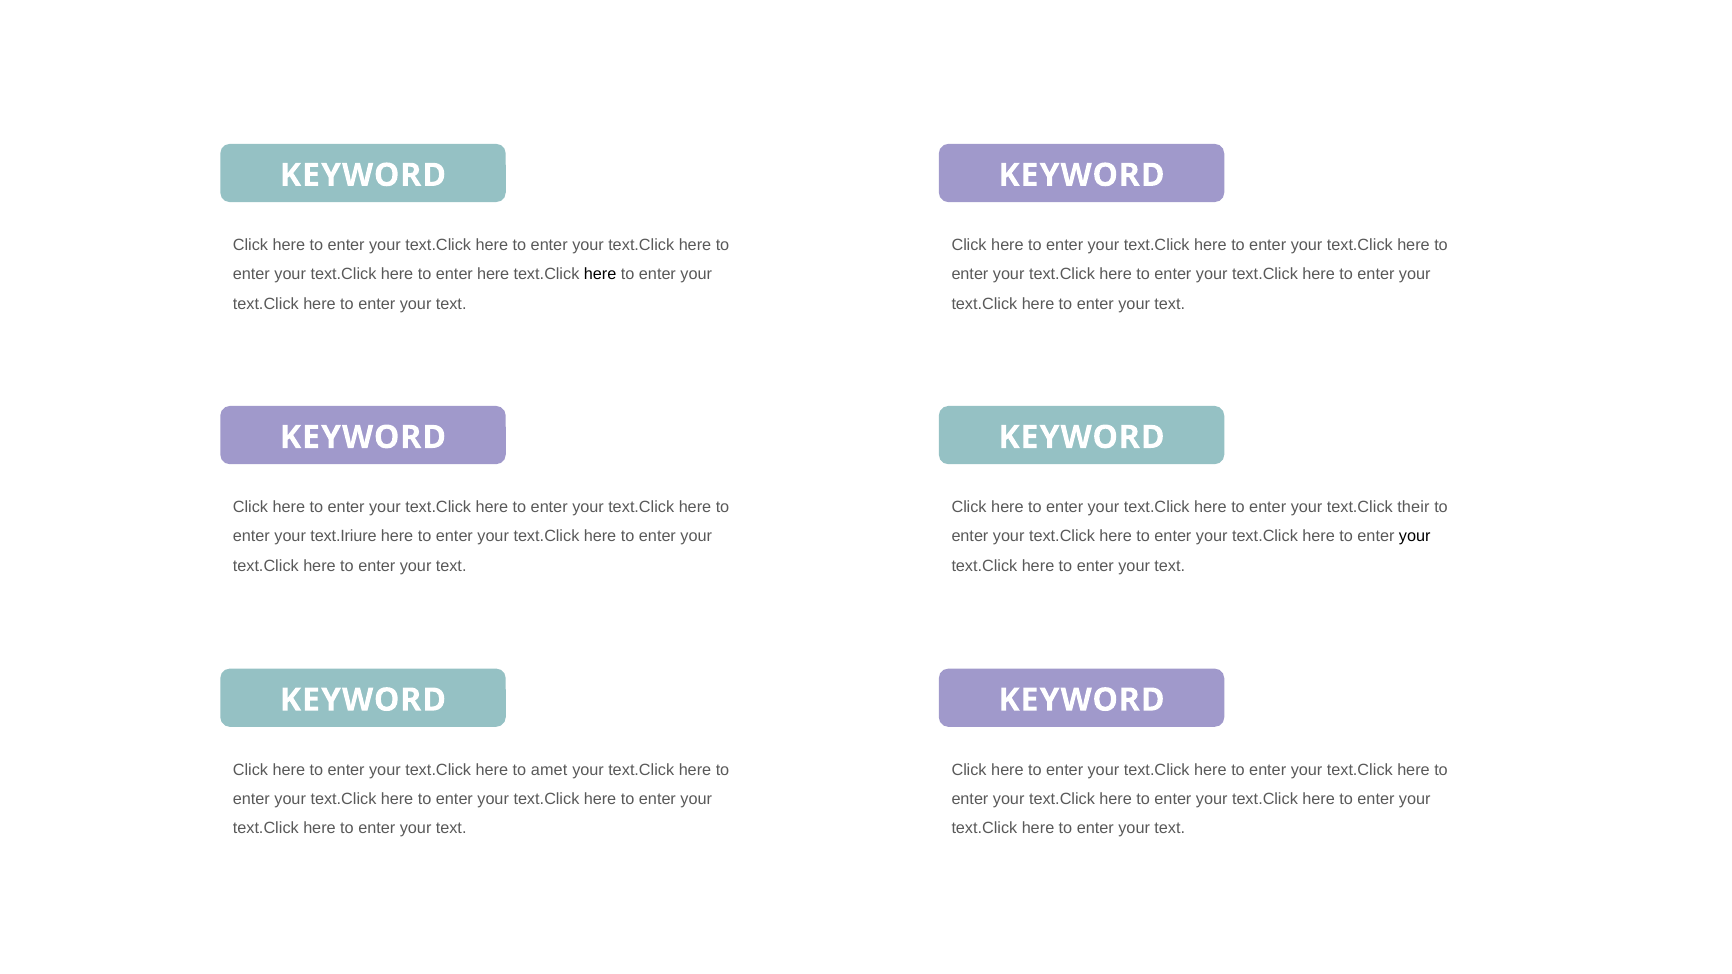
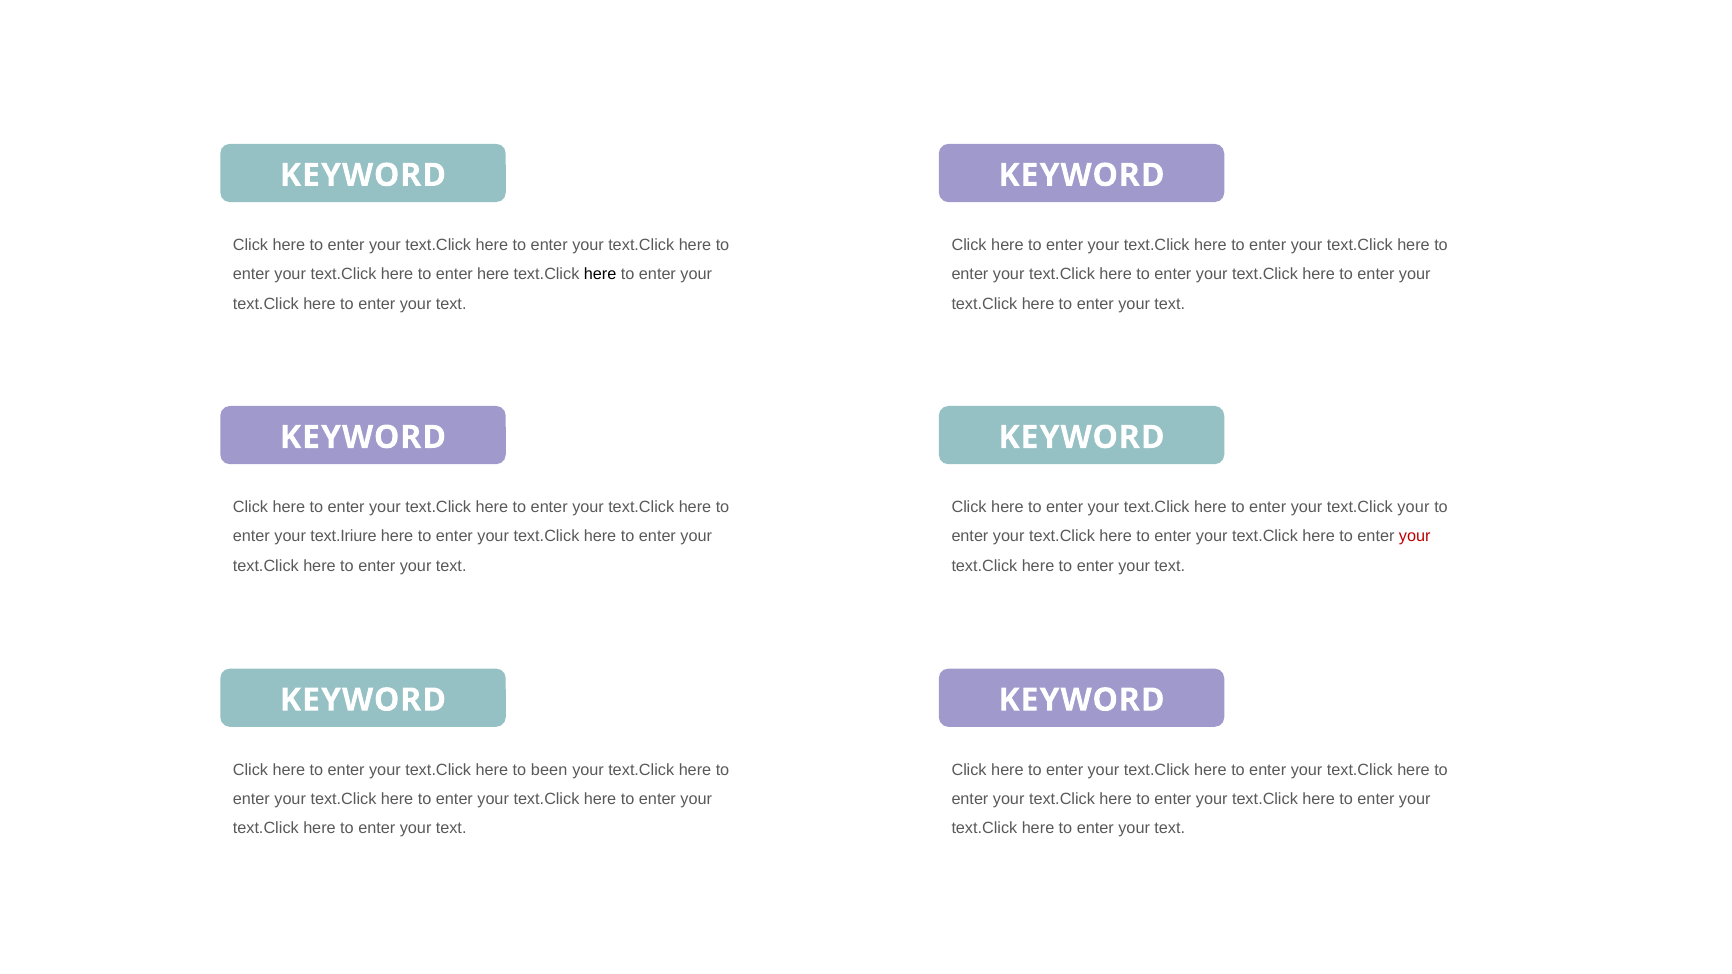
text.Click their: their -> your (1413, 507)
your colour: black -> red (1415, 537)
amet: amet -> been (549, 770)
